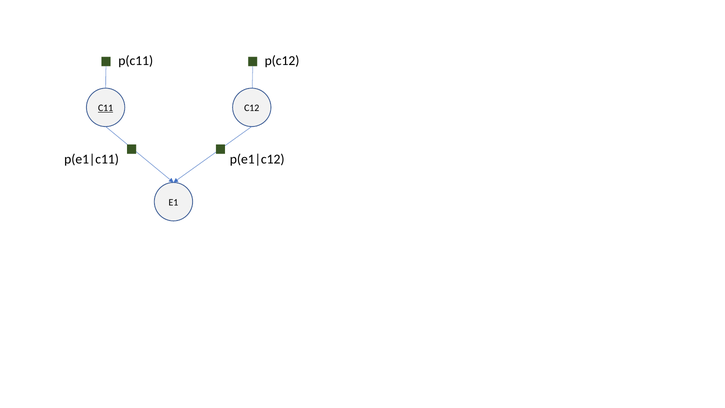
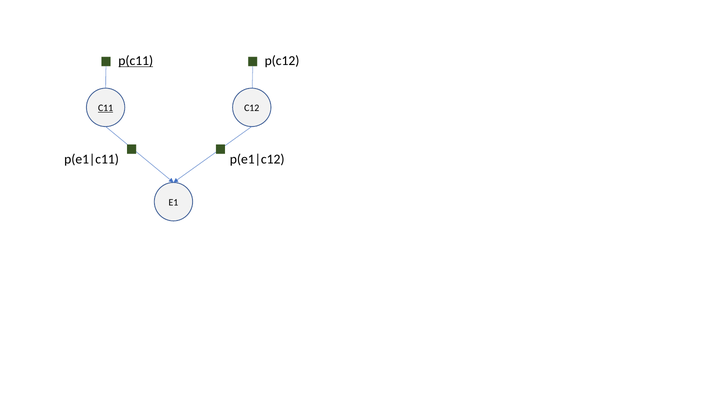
p(c11 underline: none -> present (136, 61)
